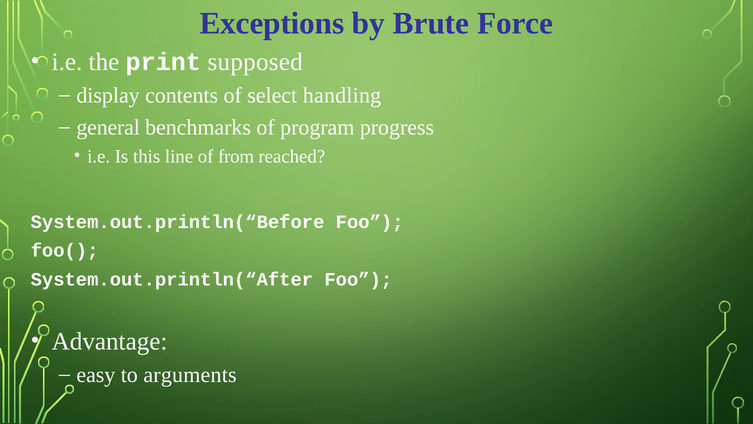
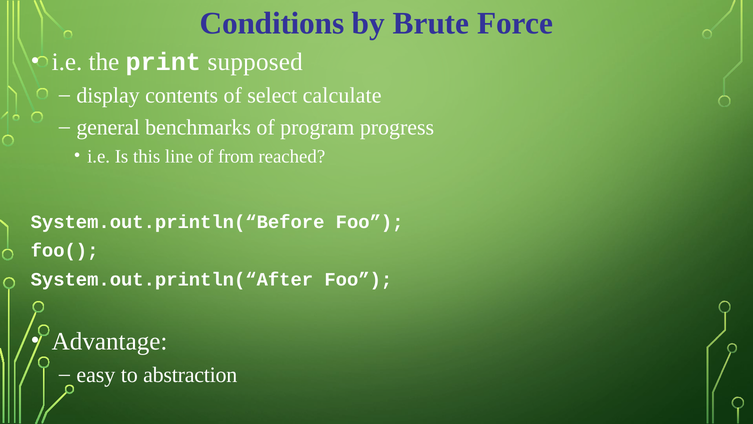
Exceptions: Exceptions -> Conditions (272, 23)
handling: handling -> calculate (342, 95)
arguments: arguments -> abstraction (190, 375)
